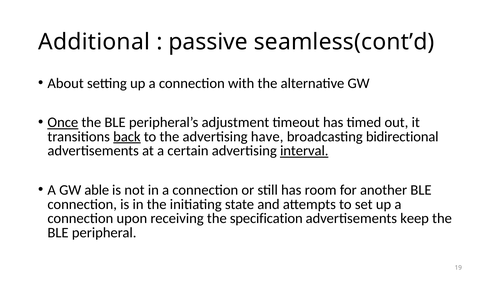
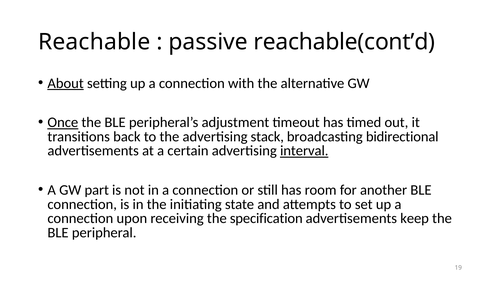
Additional: Additional -> Reachable (94, 42)
seamless(cont’d: seamless(cont’d -> reachable(cont’d (344, 42)
About underline: none -> present (66, 83)
back underline: present -> none (127, 137)
have: have -> stack (267, 137)
able: able -> part (97, 190)
